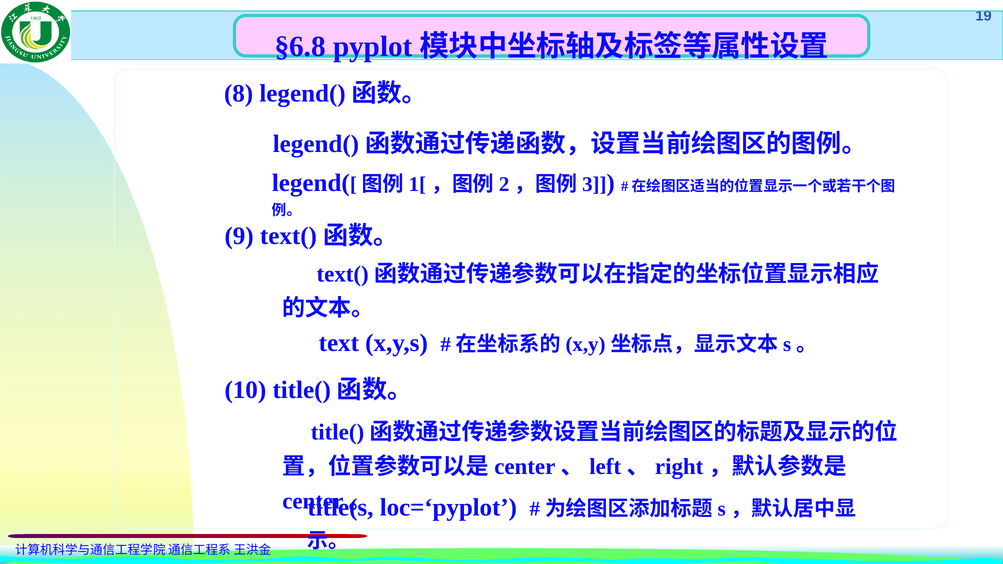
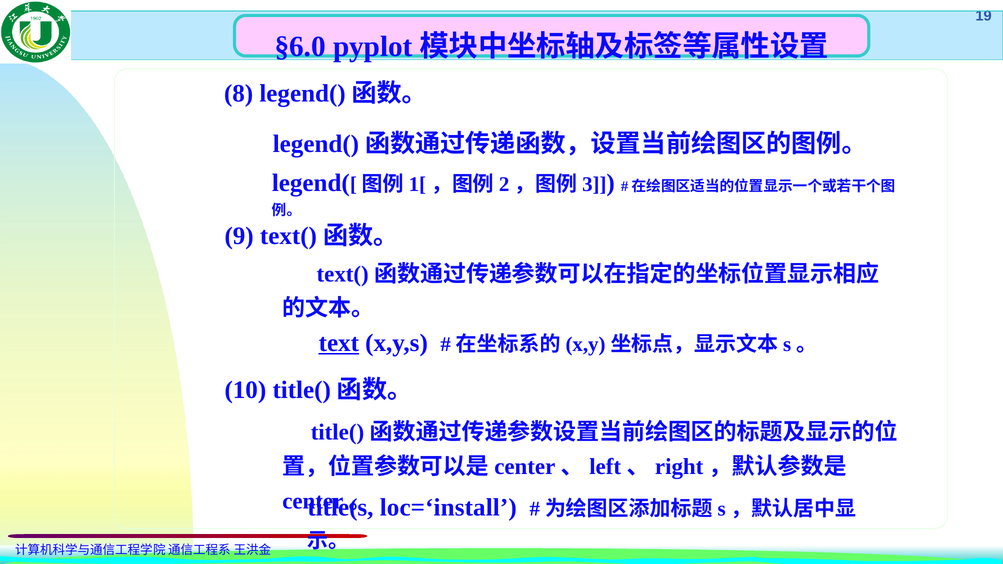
§6.8: §6.8 -> §6.0 (300, 47)
text underline: none -> present (339, 343)
loc=‘pyplot: loc=‘pyplot -> loc=‘install (448, 507)
